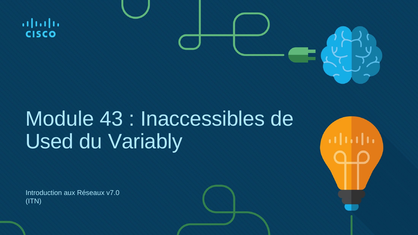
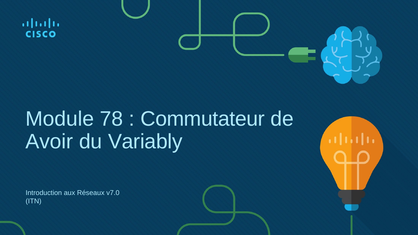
43: 43 -> 78 (112, 119)
Inaccessibles: Inaccessibles -> Commutateur (203, 119)
Used: Used -> Avoir (49, 142)
